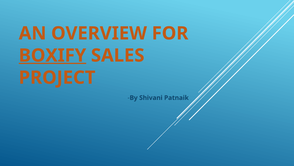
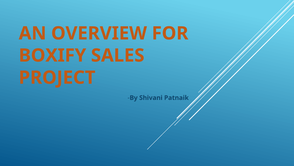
BOXIFY underline: present -> none (52, 55)
